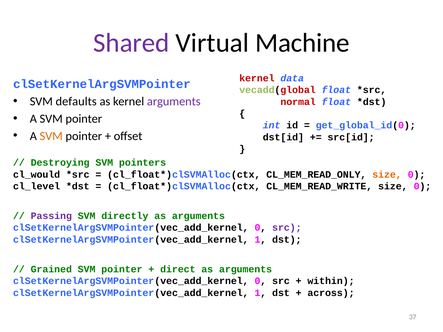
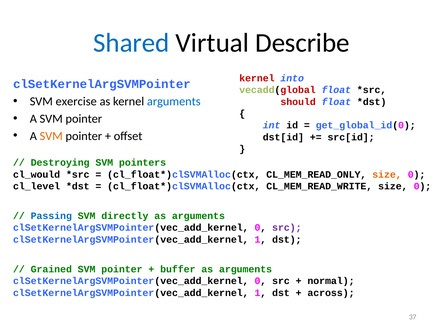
Shared colour: purple -> blue (131, 43)
Machine: Machine -> Describe (302, 43)
data: data -> into (292, 78)
defaults: defaults -> exercise (76, 102)
arguments colour: purple -> blue (174, 102)
normal: normal -> should (298, 102)
Passing colour: purple -> blue (51, 216)
direct: direct -> buffer (178, 269)
within: within -> normal (331, 281)
